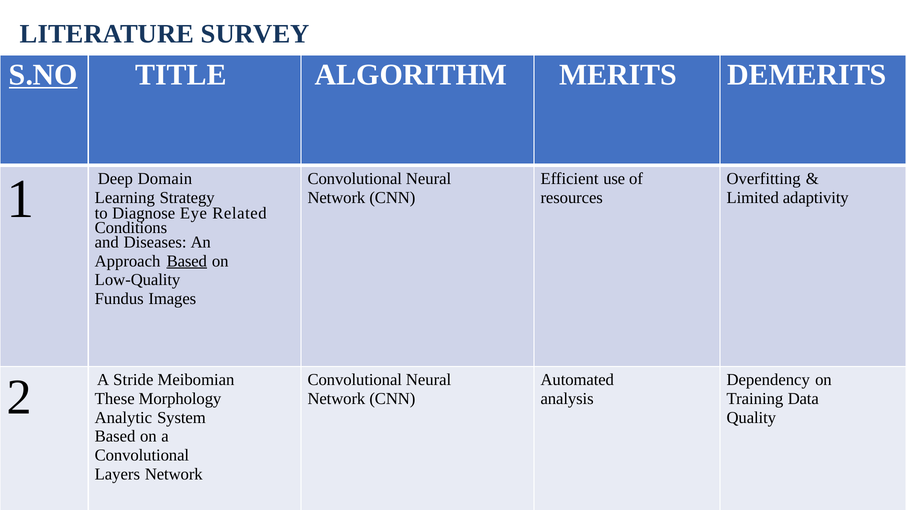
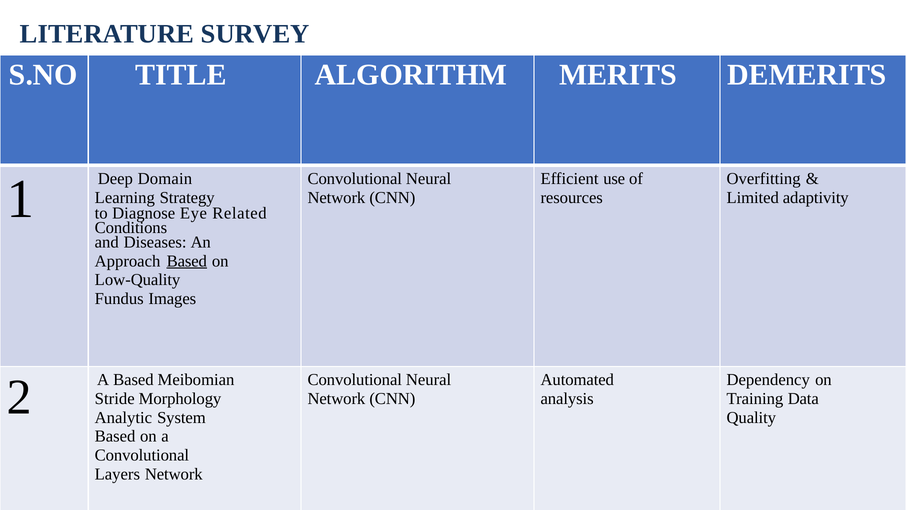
S.NO underline: present -> none (43, 75)
A Stride: Stride -> Based (133, 380)
These: These -> Stride (115, 398)
